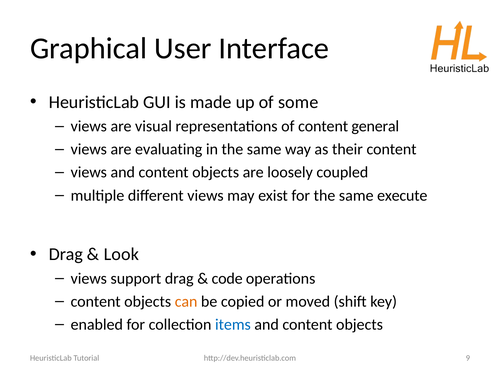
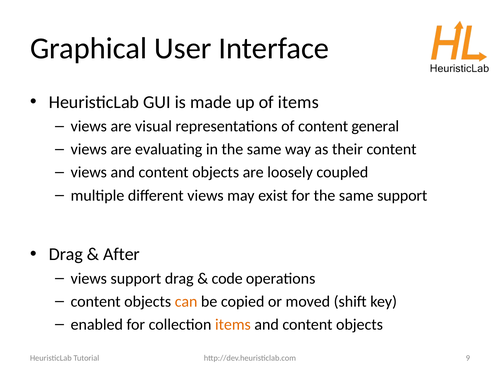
of some: some -> items (298, 102)
same execute: execute -> support (402, 195)
Look: Look -> After (122, 254)
items colour: blue -> orange (233, 325)
